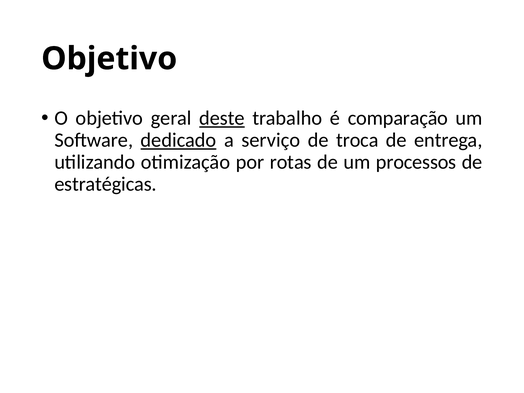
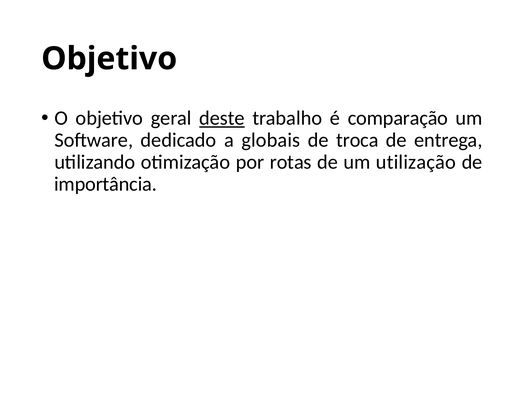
dedicado underline: present -> none (179, 140)
serviço: serviço -> globais (271, 140)
processos: processos -> utilização (416, 162)
estratégicas: estratégicas -> importância (105, 184)
